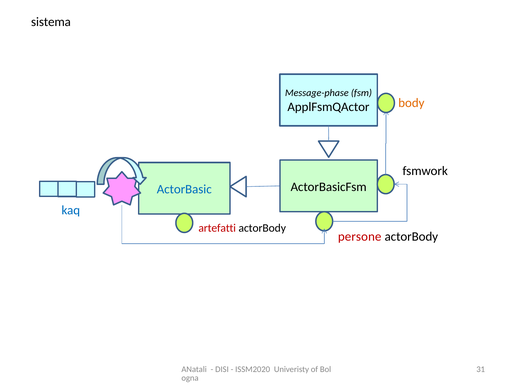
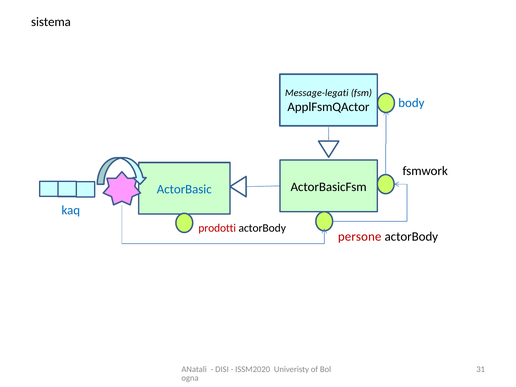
Message-phase: Message-phase -> Message-legati (317, 93)
body colour: orange -> blue (411, 103)
artefatti: artefatti -> prodotti (217, 228)
